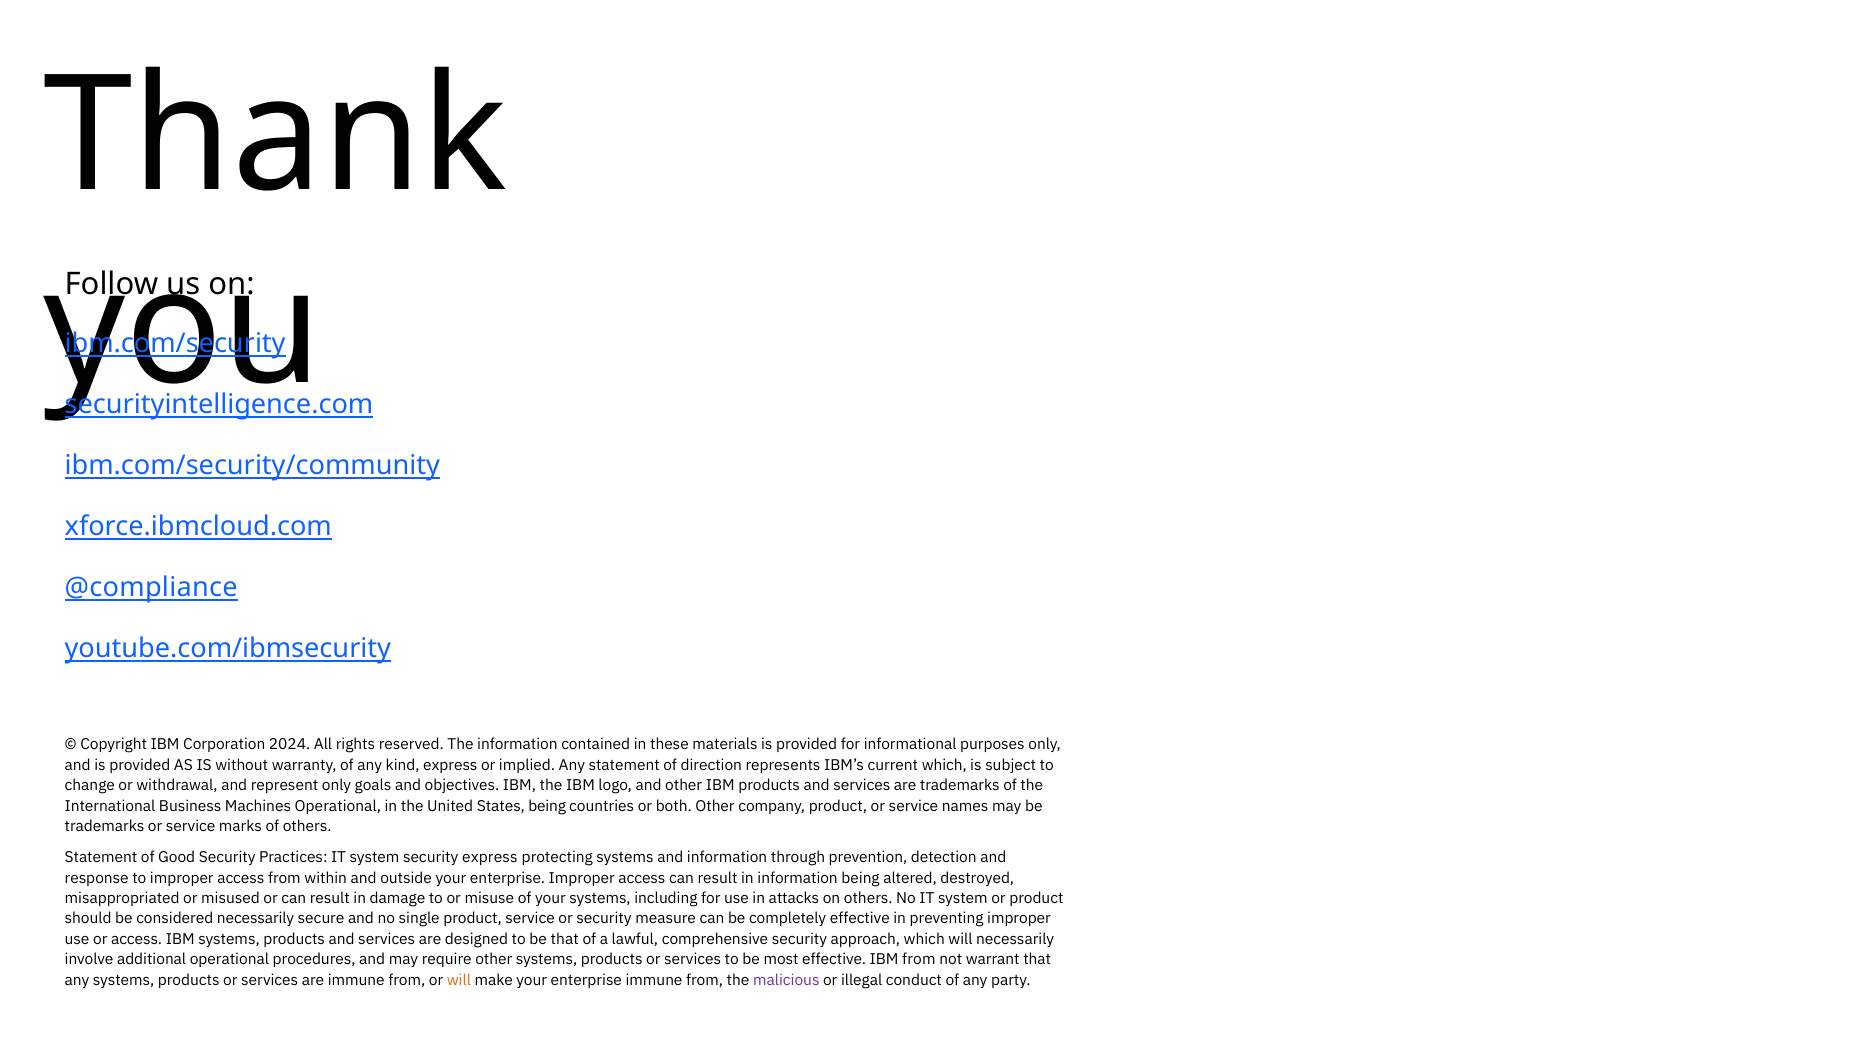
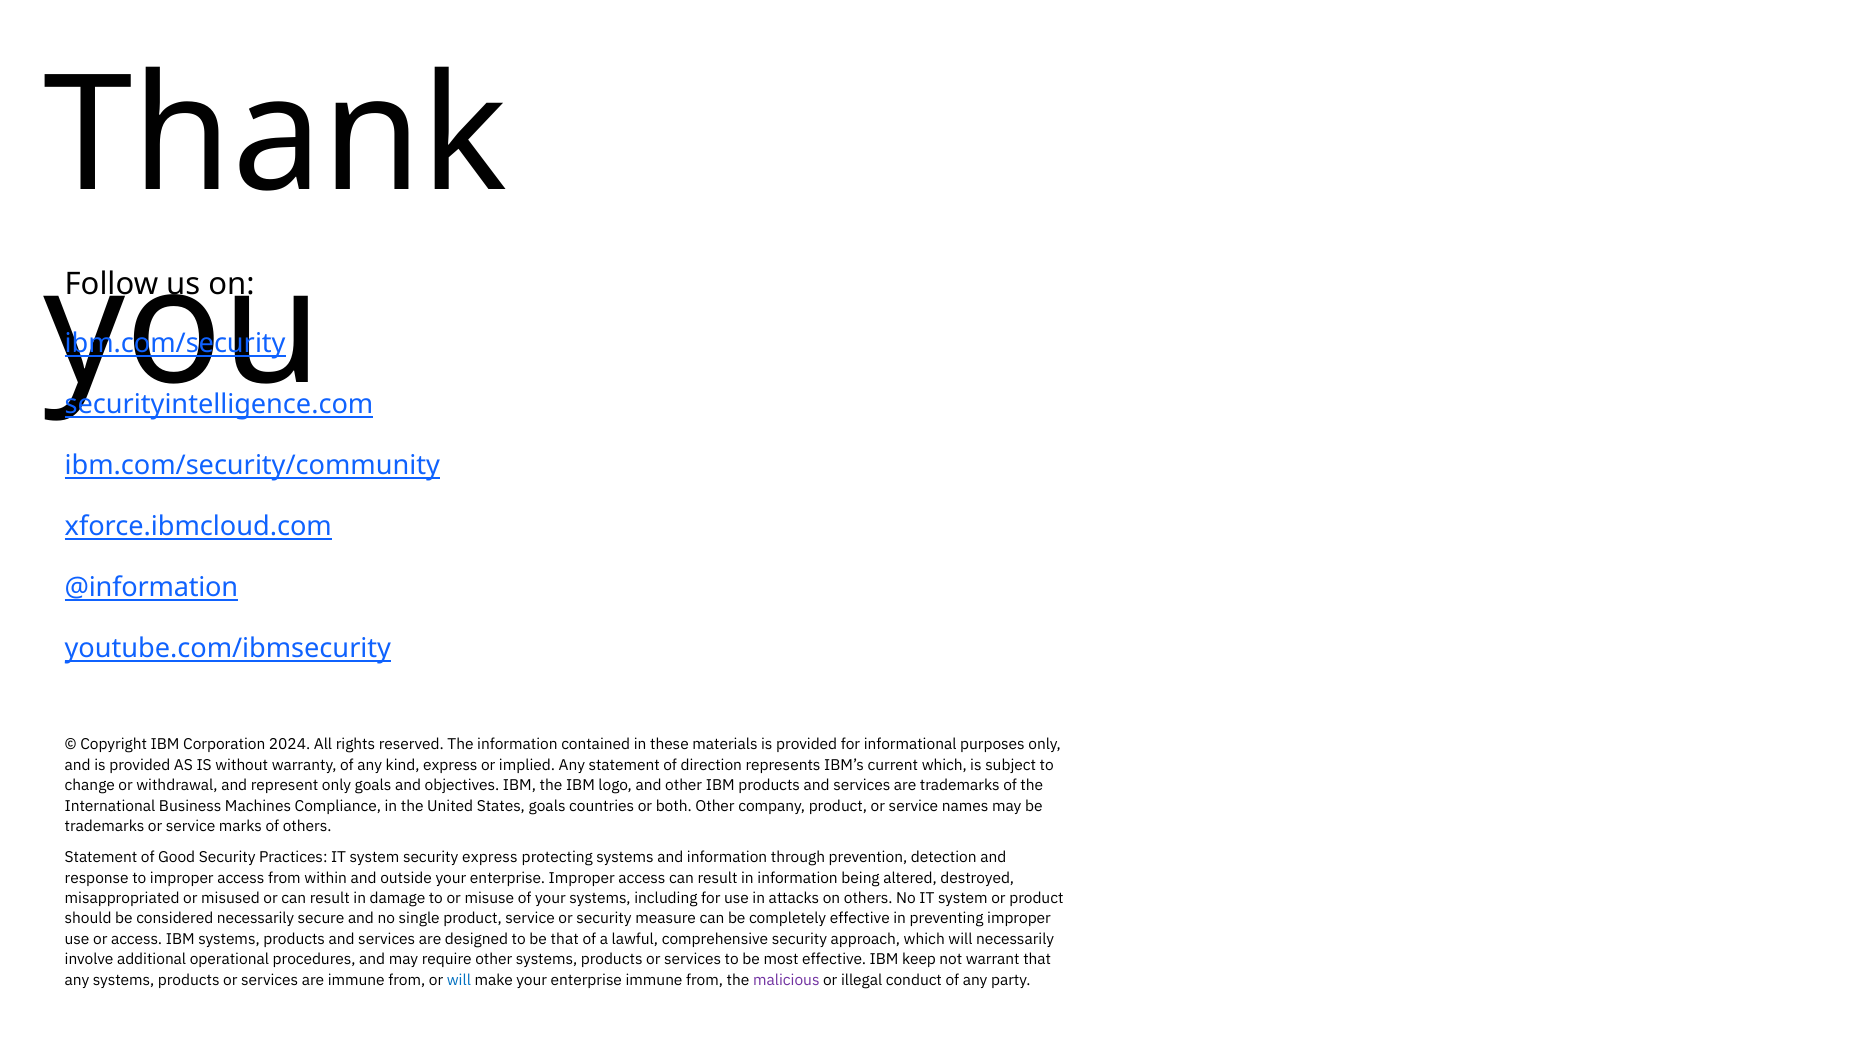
@compliance: @compliance -> @information (151, 588)
Machines Operational: Operational -> Compliance (338, 806)
States being: being -> goals (547, 806)
IBM from: from -> keep (919, 960)
will colour: orange -> blue (459, 980)
